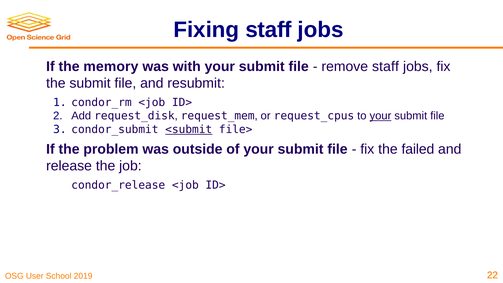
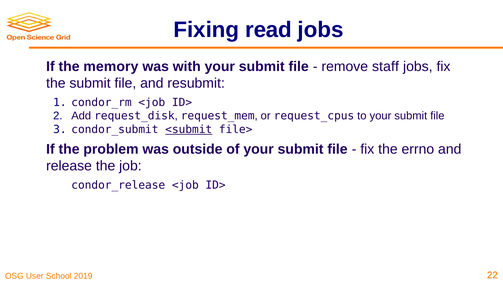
Fixing staff: staff -> read (269, 30)
your underline: present -> none (380, 116)
failed: failed -> errno (418, 149)
